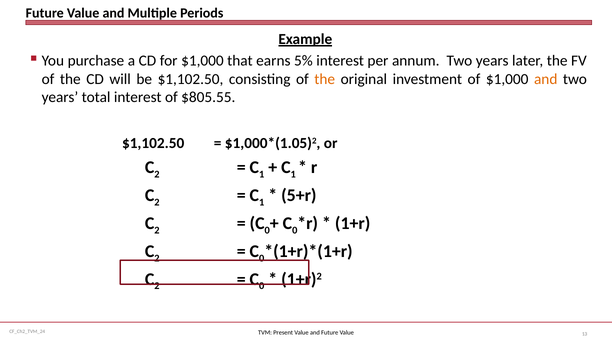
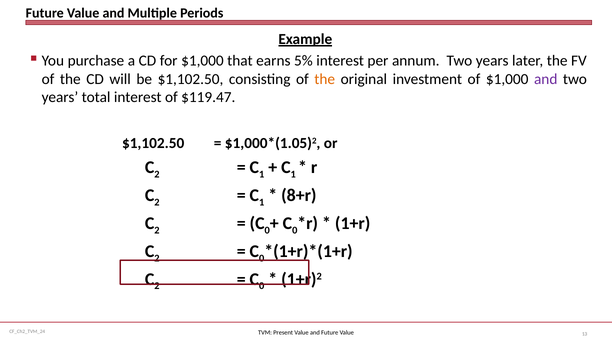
and colour: orange -> purple (546, 79)
$805.55: $805.55 -> $119.47 (208, 97)
5+r: 5+r -> 8+r (299, 195)
